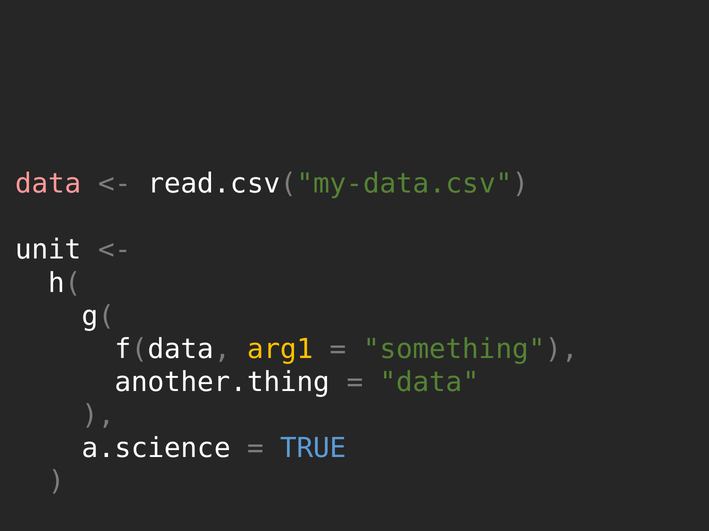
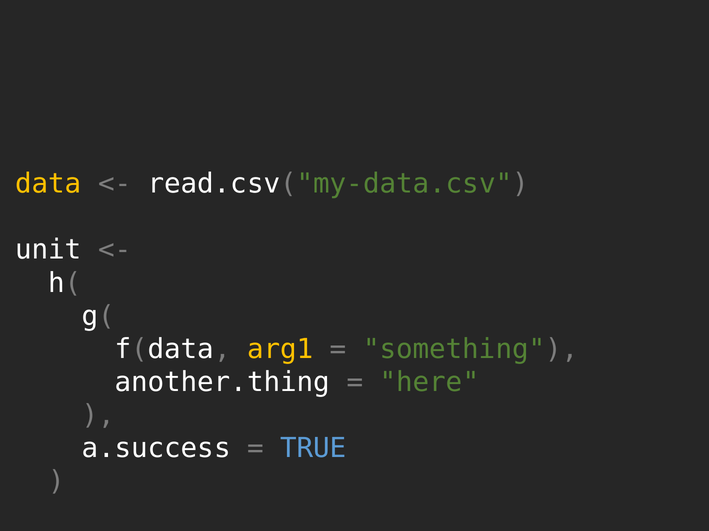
data colour: pink -> yellow (48, 184)
data: data -> here (429, 383)
a.science: a.science -> a.success (156, 449)
